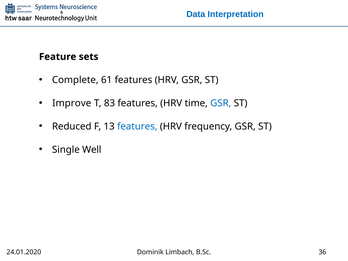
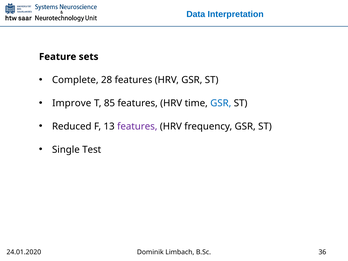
61: 61 -> 28 (107, 80)
83: 83 -> 85 (109, 103)
features colour: blue -> purple (137, 126)
Well: Well -> Test (92, 150)
